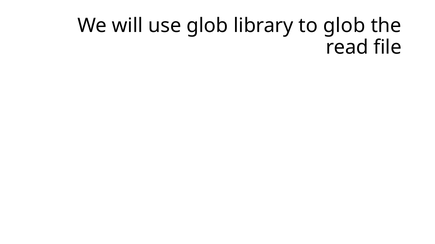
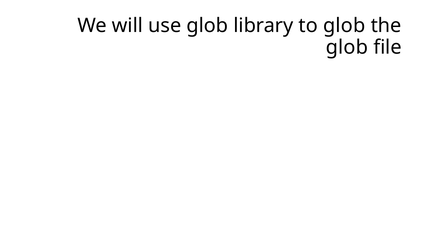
read: read -> glob (347, 47)
